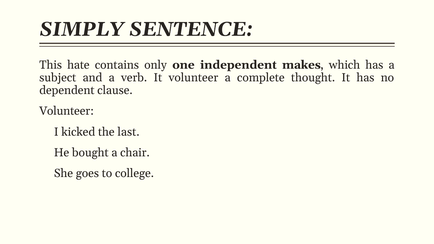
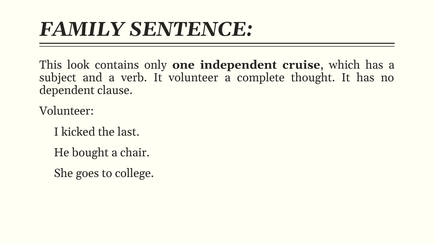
SIMPLY: SIMPLY -> FAMILY (82, 29)
hate: hate -> look (78, 65)
makes: makes -> cruise (301, 65)
